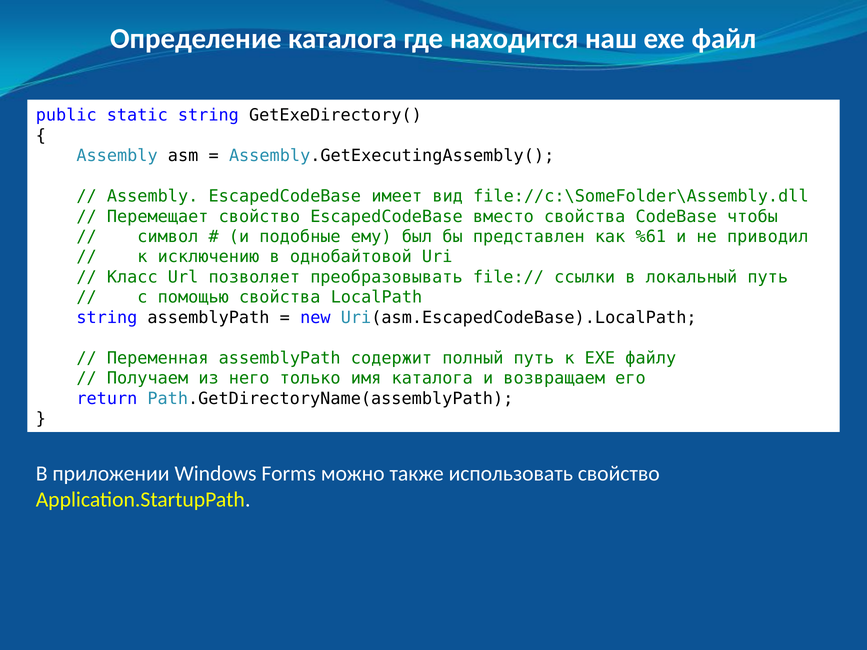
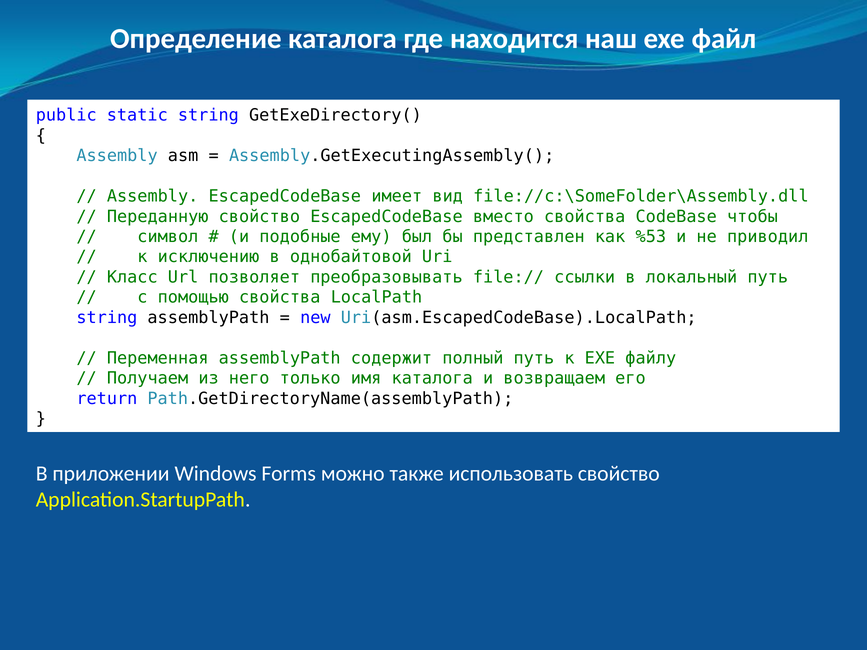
Перемещает: Перемещает -> Переданную (158, 217)
%61: %61 -> %53 (651, 237)
